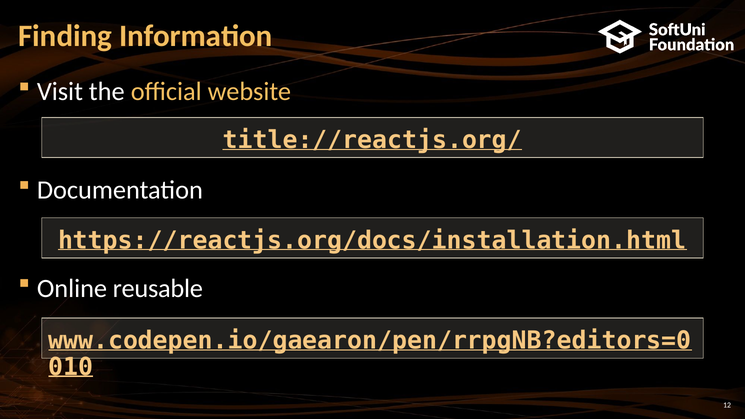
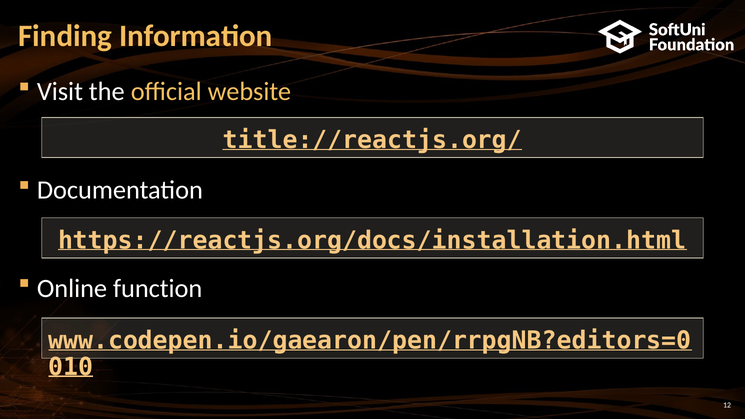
reusable: reusable -> function (158, 289)
